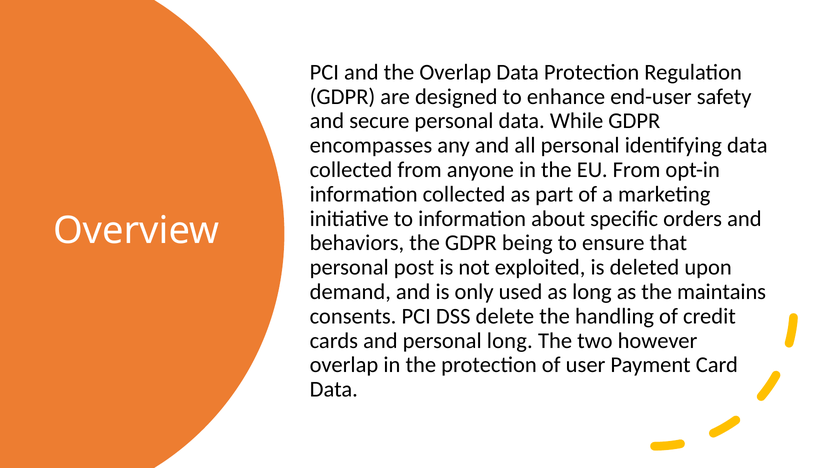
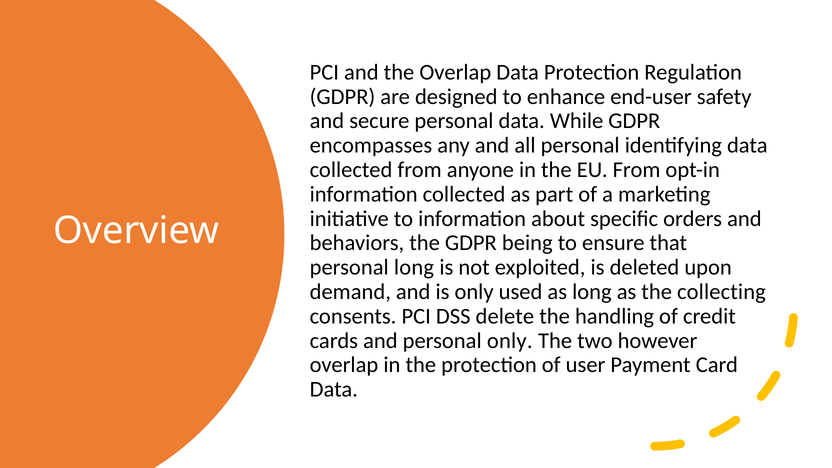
personal post: post -> long (414, 267)
maintains: maintains -> collecting (721, 292)
personal long: long -> only (510, 341)
